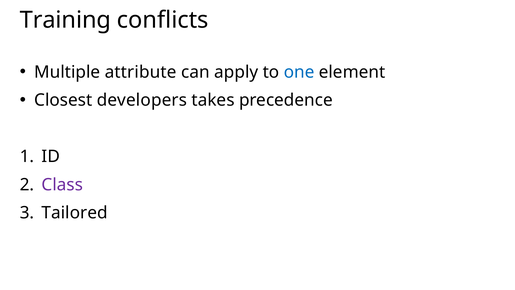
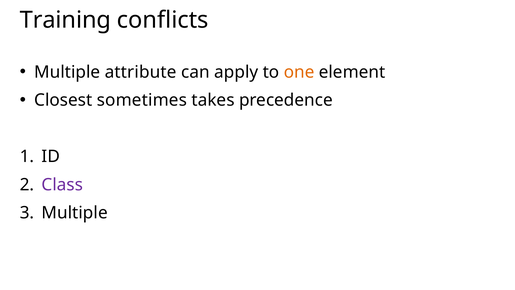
one colour: blue -> orange (299, 72)
developers: developers -> sometimes (142, 100)
Tailored: Tailored -> Multiple (75, 213)
